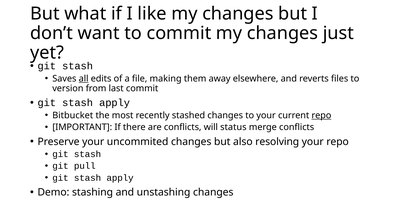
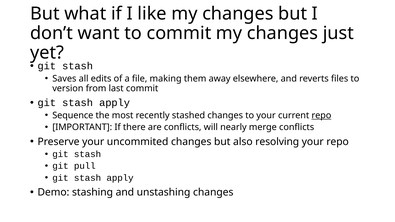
all underline: present -> none (84, 79)
Bitbucket: Bitbucket -> Sequence (73, 115)
status: status -> nearly (233, 127)
